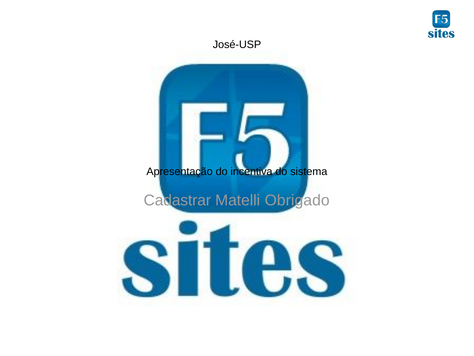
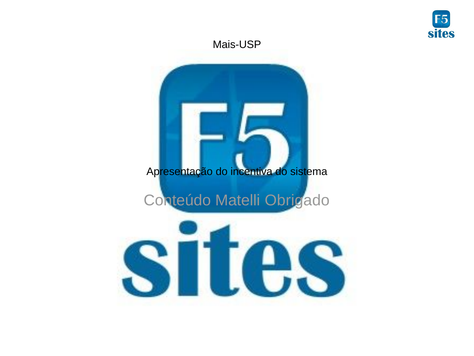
José-USP: José-USP -> Mais-USP (237, 45)
Cadastrar: Cadastrar -> Conteúdo (177, 200)
